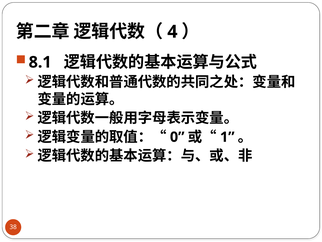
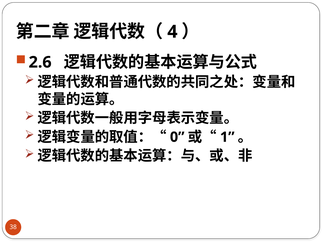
8.1: 8.1 -> 2.6 (40, 62)
